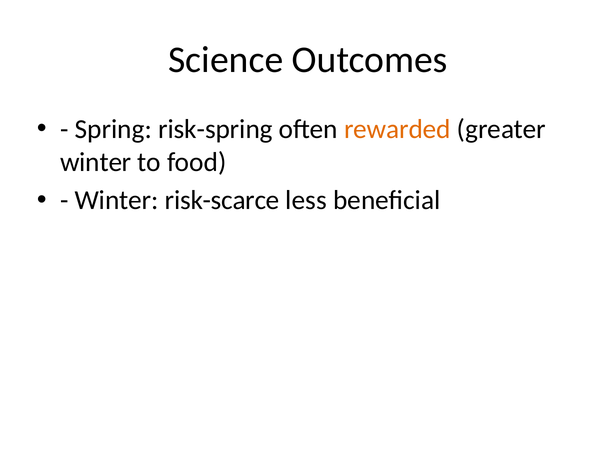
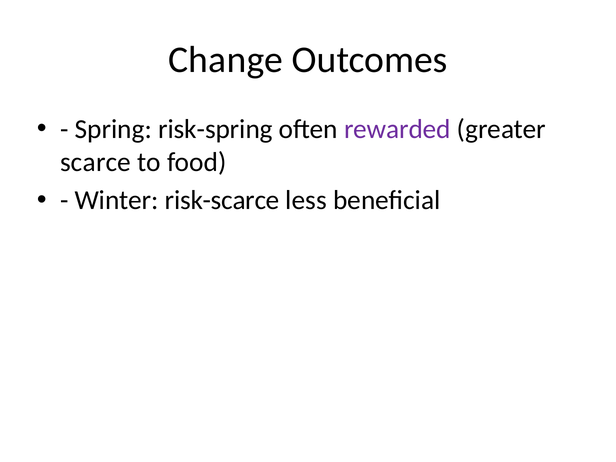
Science: Science -> Change (226, 60)
rewarded colour: orange -> purple (397, 129)
winter: winter -> scarce (96, 162)
